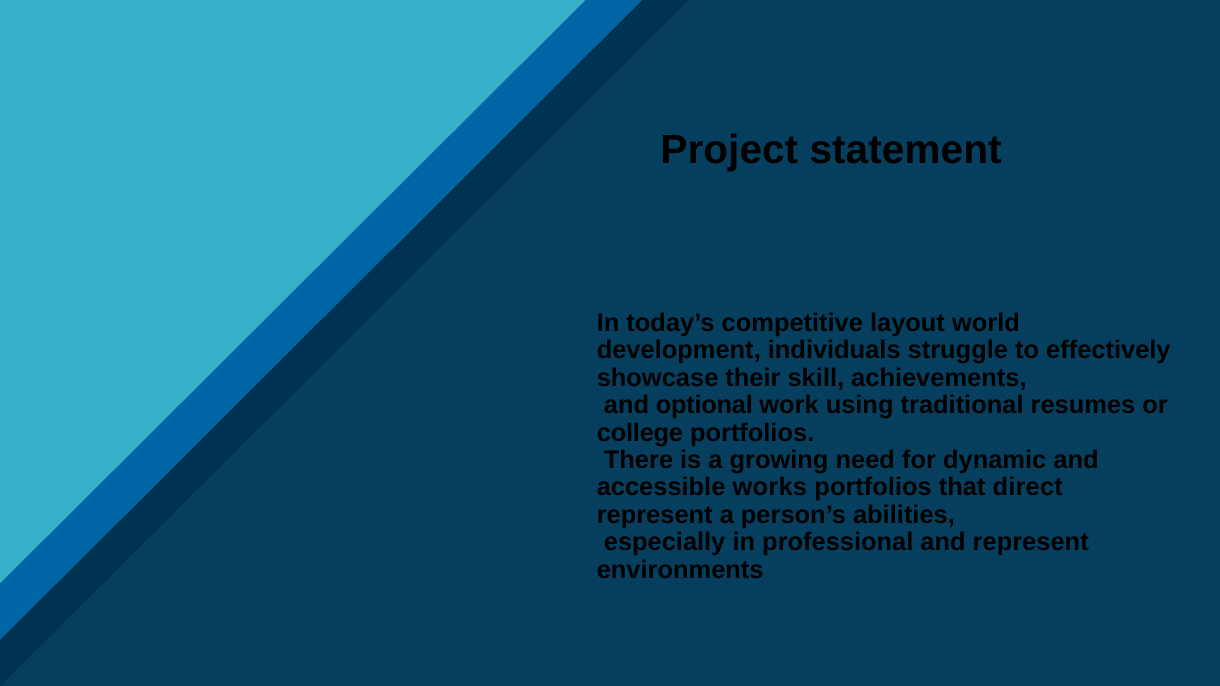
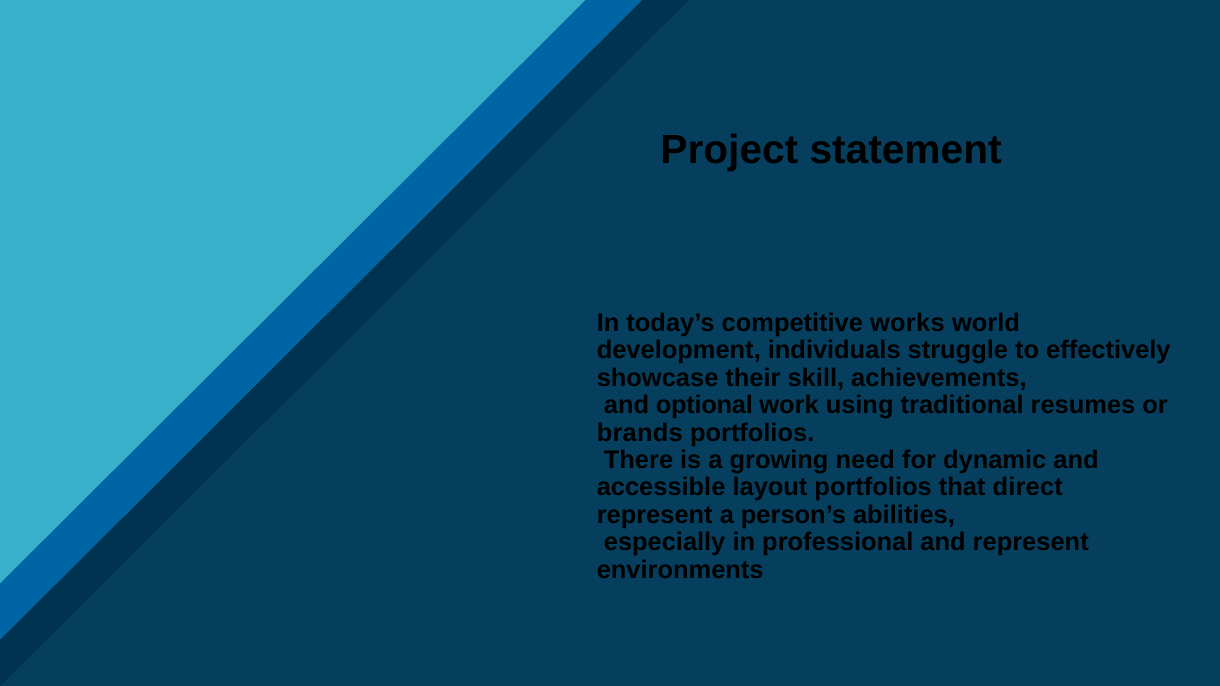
layout: layout -> works (907, 323)
college: college -> brands (640, 433)
works: works -> layout (770, 488)
